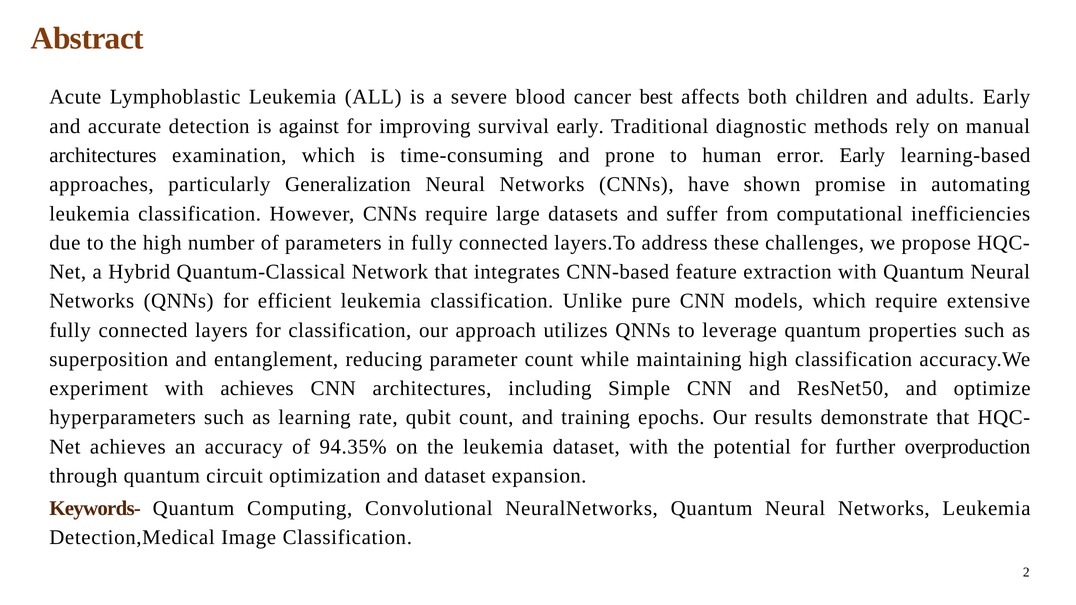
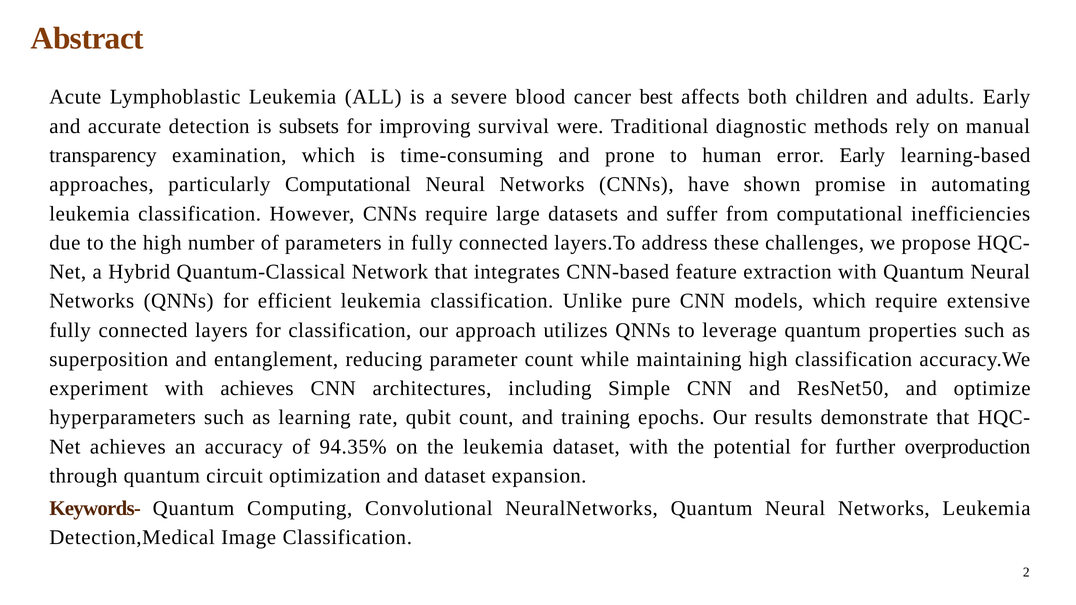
against: against -> subsets (309, 126)
survival early: early -> were (580, 126)
architectures: architectures -> transparency (103, 155)
particularly Generalization: Generalization -> Computational (348, 185)
